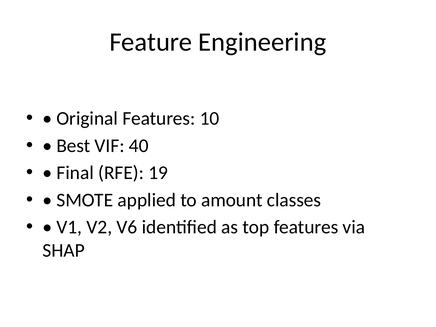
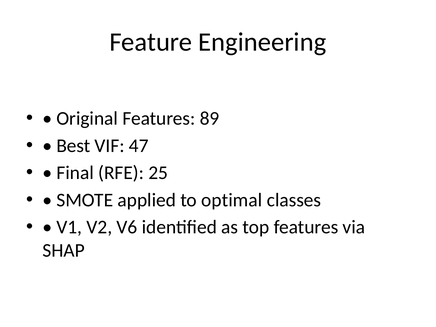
10: 10 -> 89 (210, 119)
40: 40 -> 47 (139, 146)
19: 19 -> 25 (158, 173)
amount: amount -> optimal (232, 200)
